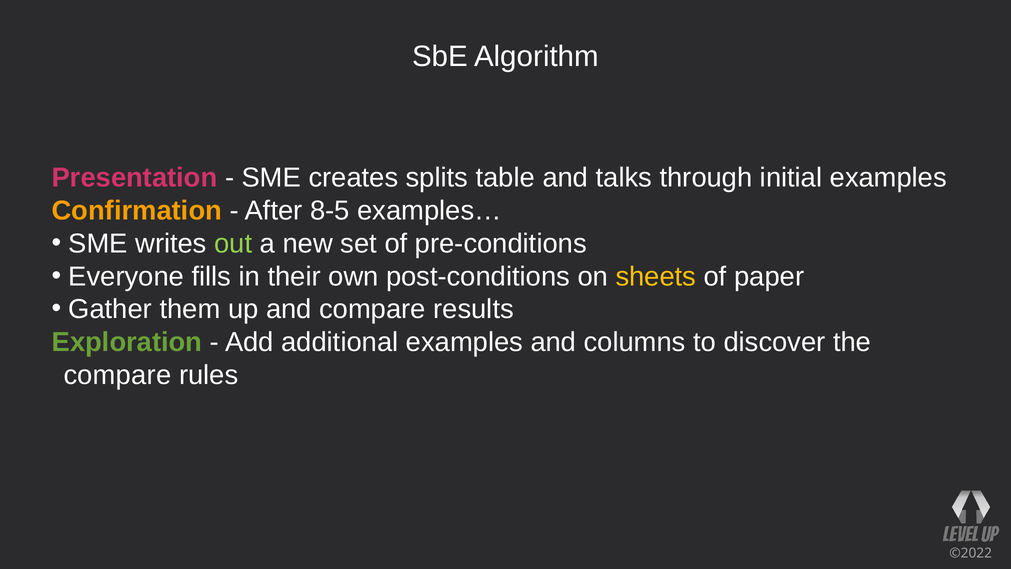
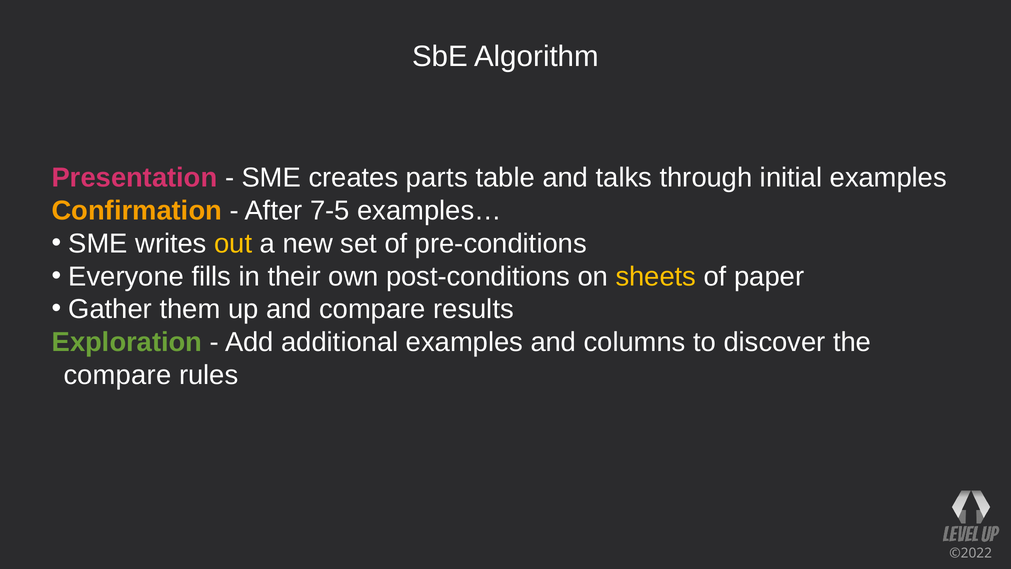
splits: splits -> parts (437, 178)
8-5: 8-5 -> 7-5 (330, 211)
out colour: light green -> yellow (233, 244)
